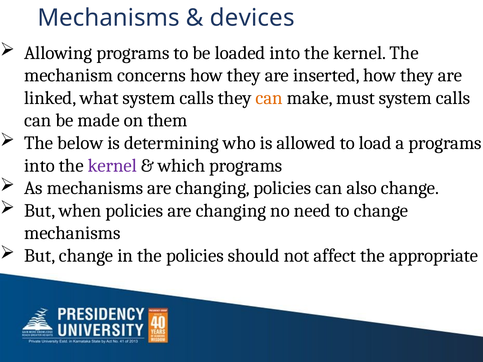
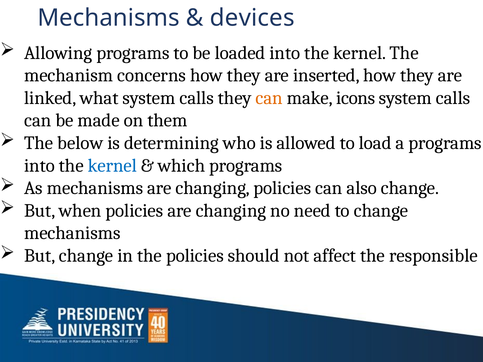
must: must -> icons (356, 98)
kernel colour: purple -> blue (112, 166)
appropriate: appropriate -> responsible (433, 256)
